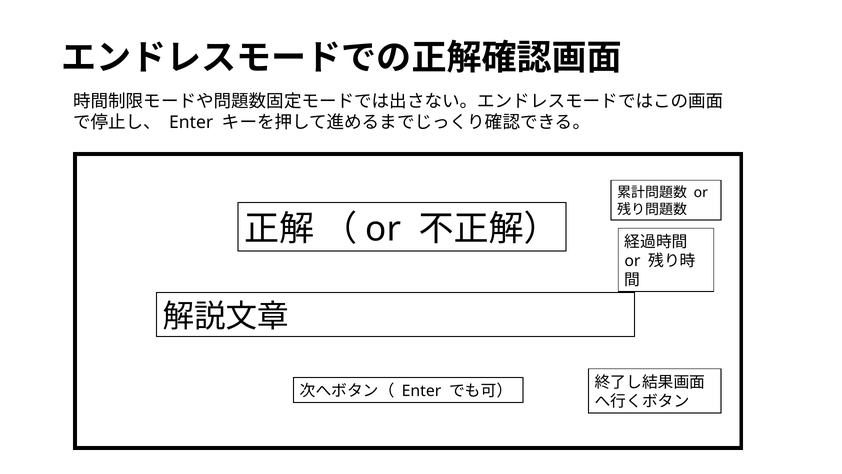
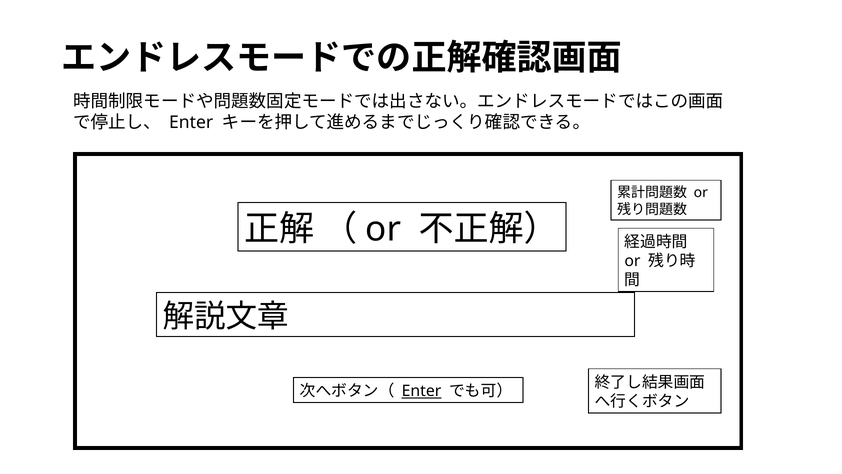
Enter underline: none -> present (422, 391)
